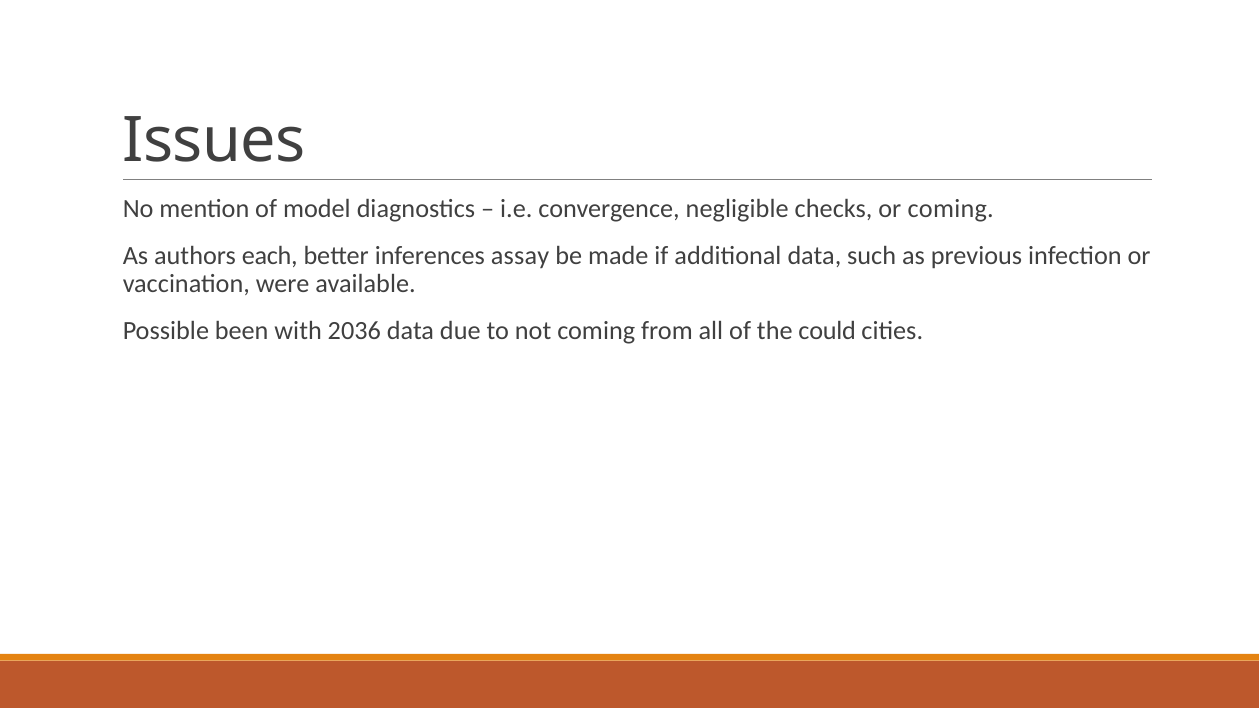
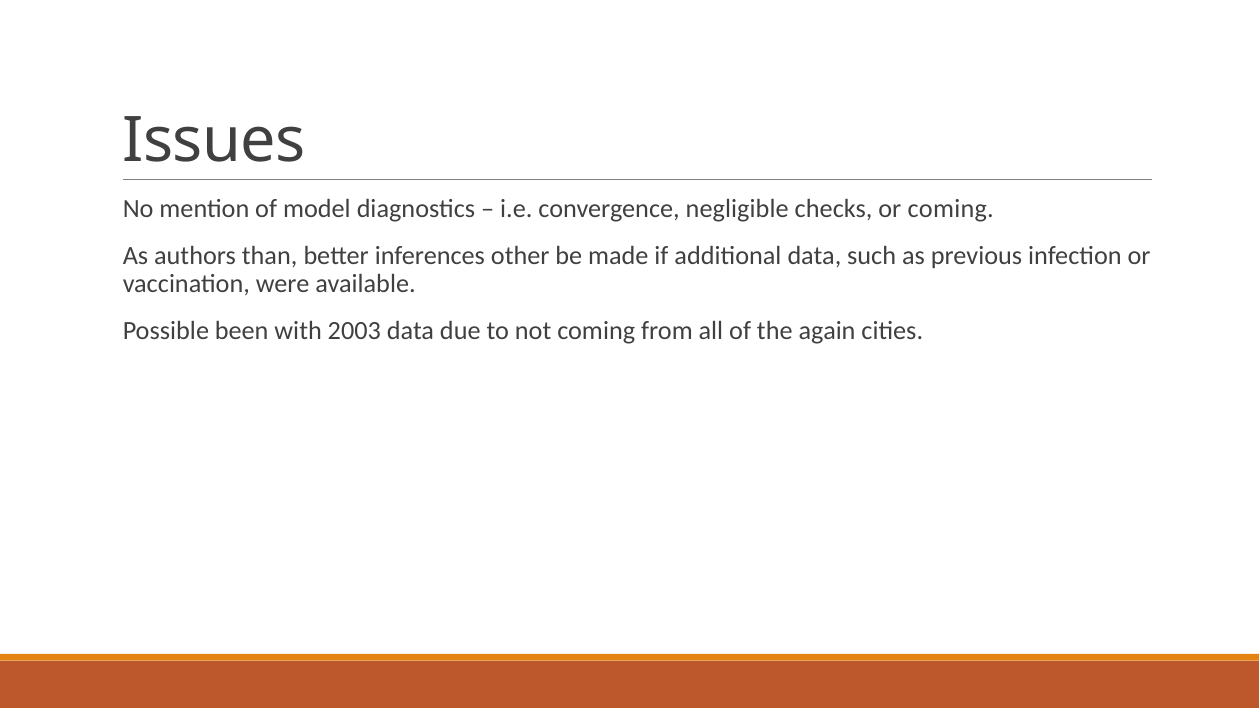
each: each -> than (270, 256)
assay: assay -> other (520, 256)
2036: 2036 -> 2003 (354, 331)
could: could -> again (827, 331)
